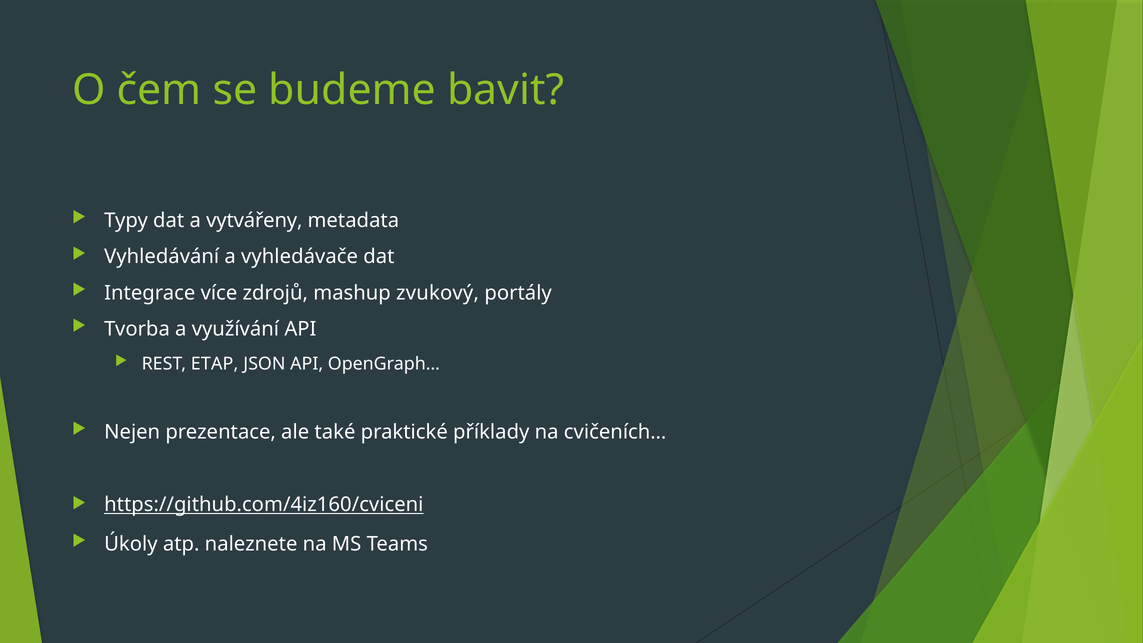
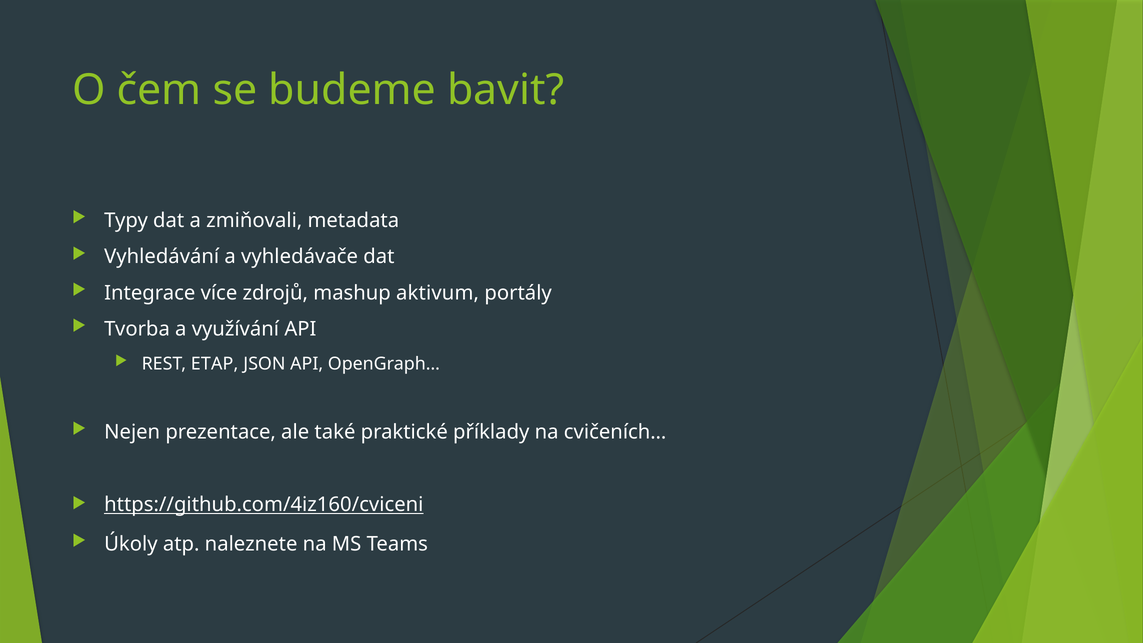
vytvářeny: vytvářeny -> zmiňovali (254, 220)
zvukový: zvukový -> aktivum (438, 293)
